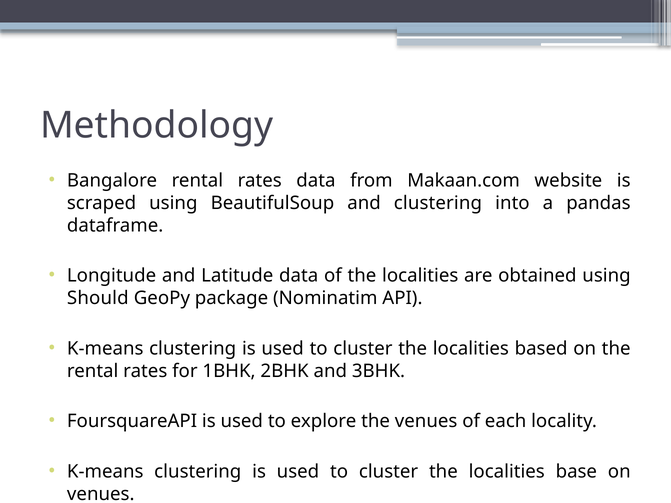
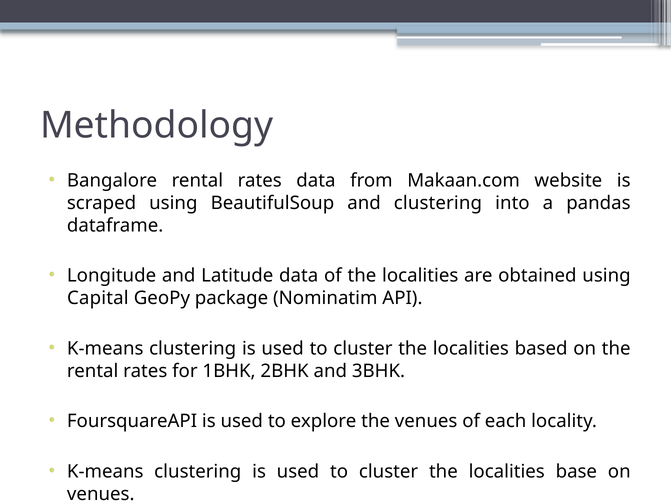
Should: Should -> Capital (98, 298)
